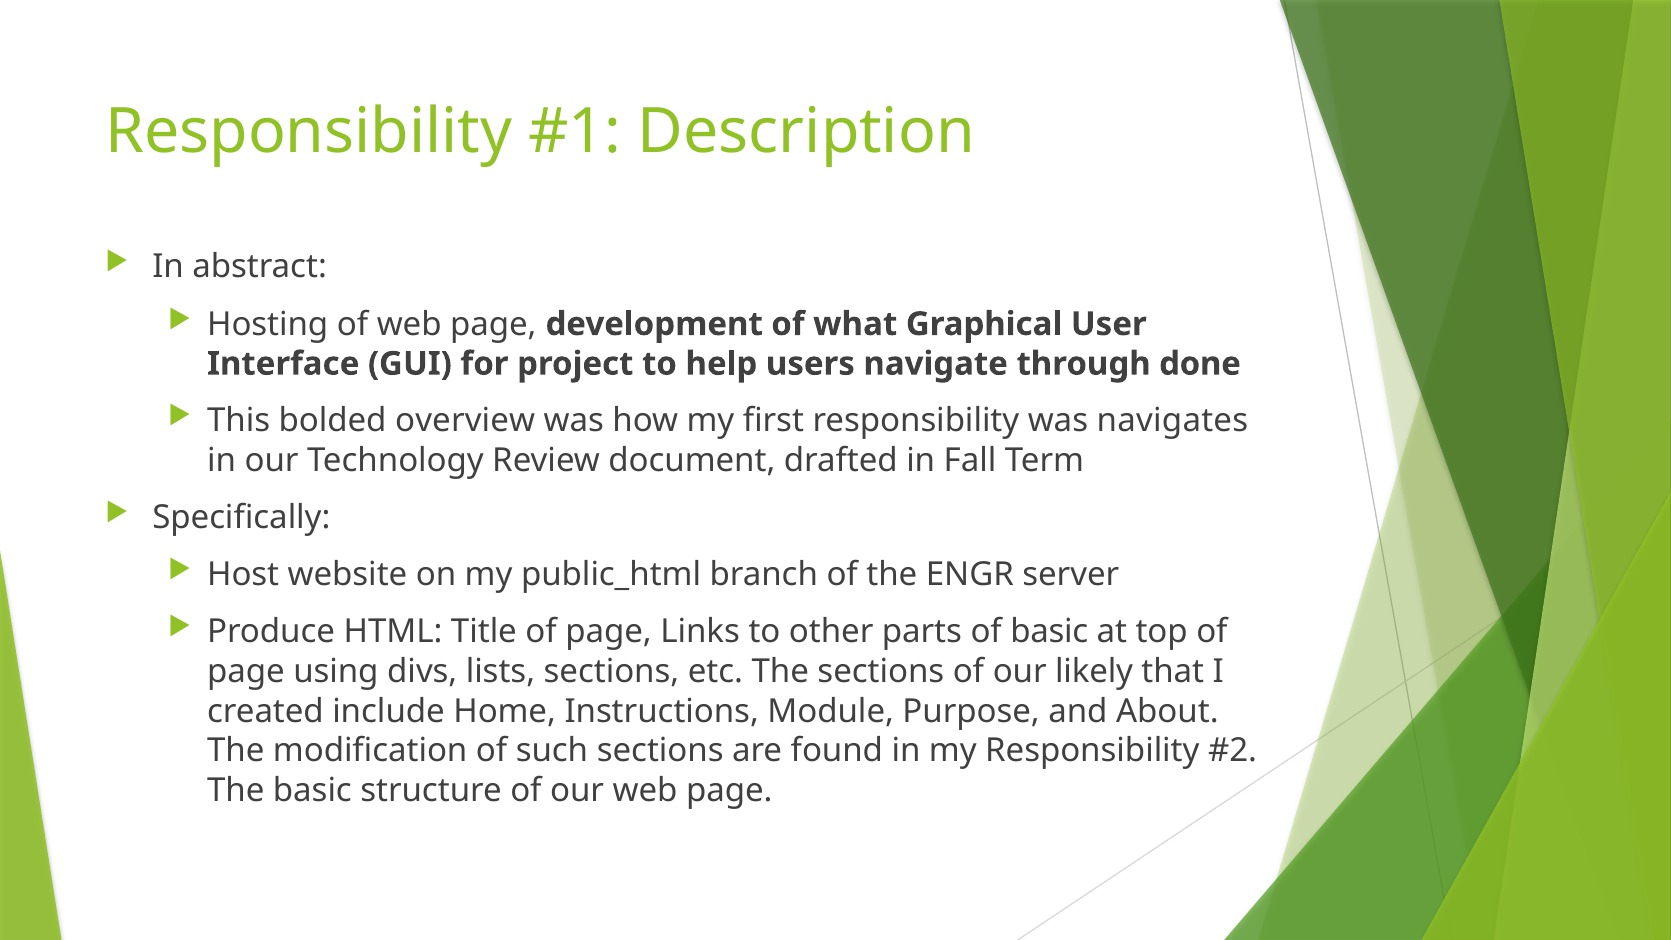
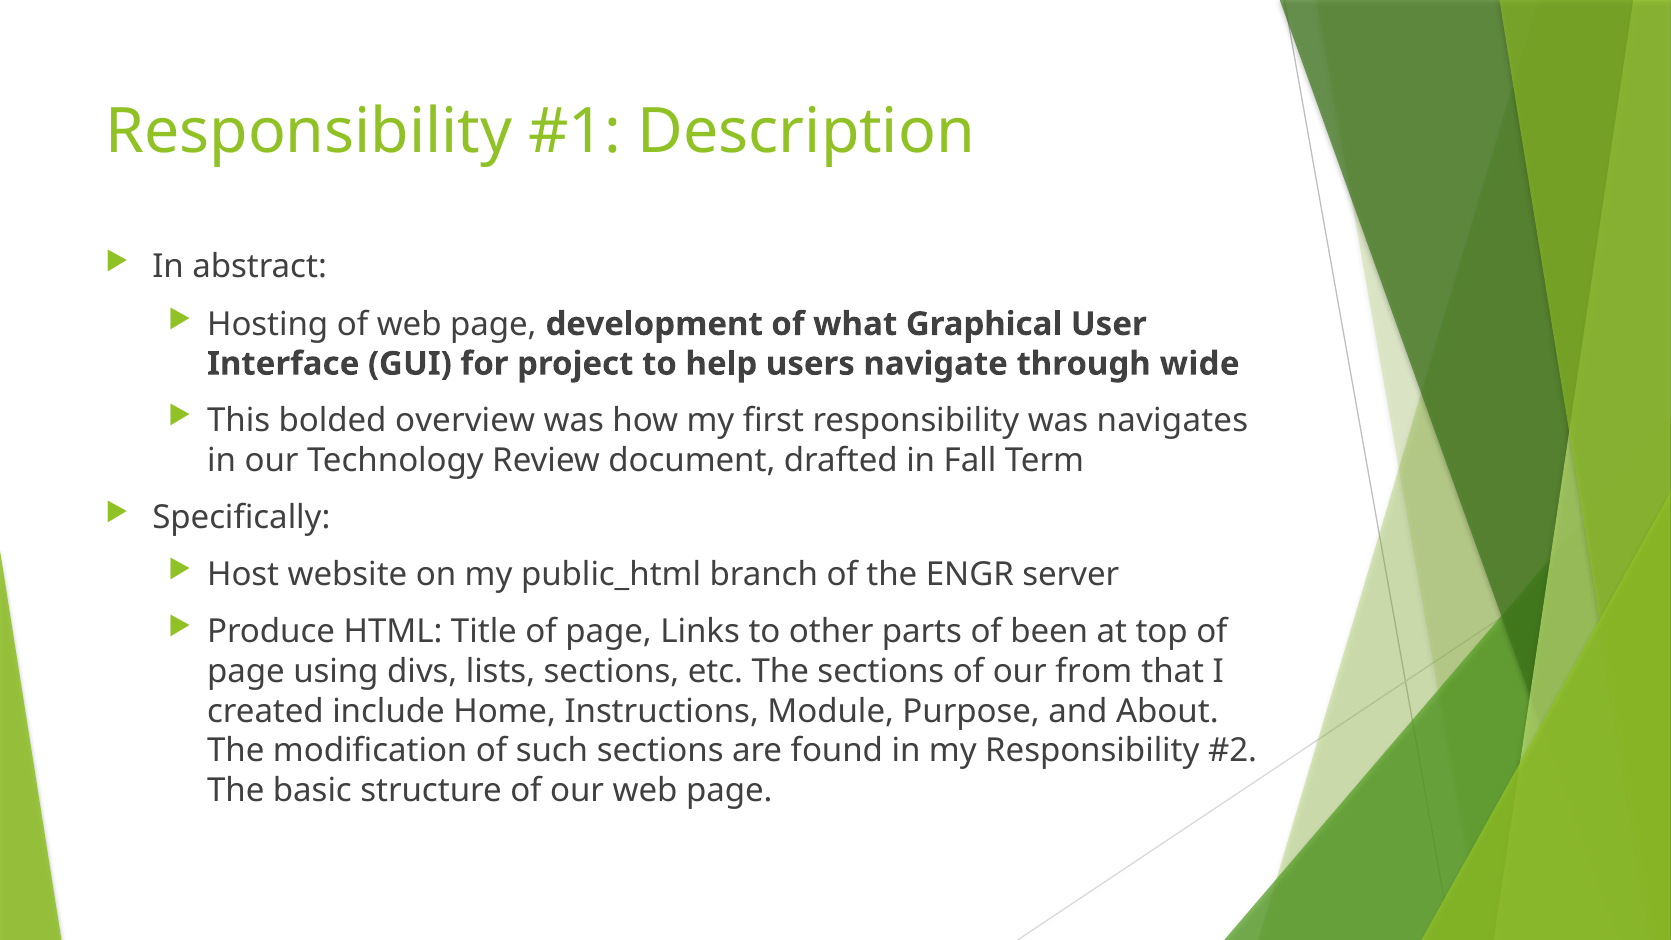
done: done -> wide (1200, 364)
of basic: basic -> been (1049, 632)
likely: likely -> from (1094, 671)
